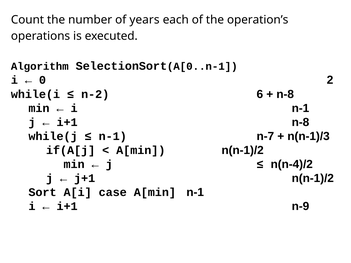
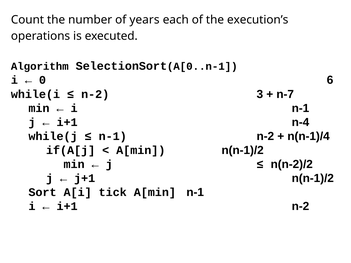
operation’s: operation’s -> execution’s (258, 20)
2: 2 -> 6 (330, 80)
6: 6 -> 3 (260, 94)
n-8: n-8 -> n-7 (285, 94)
i+1 n-8: n-8 -> n-4 (300, 122)
n-1 n-7: n-7 -> n-2 (265, 136)
n(n-1)/3: n(n-1)/3 -> n(n-1)/4 (309, 136)
n(n-4)/2: n(n-4)/2 -> n(n-2)/2 (292, 164)
case: case -> tick (113, 193)
i+1 n-9: n-9 -> n-2 (300, 207)
